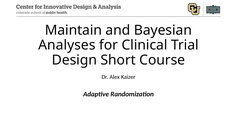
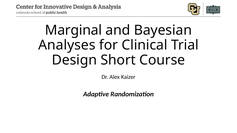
Maintain: Maintain -> Marginal (73, 30)
